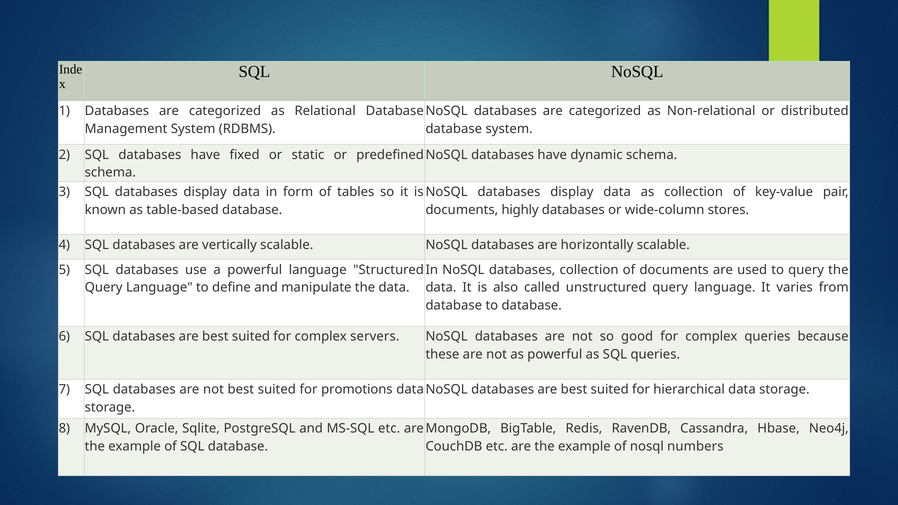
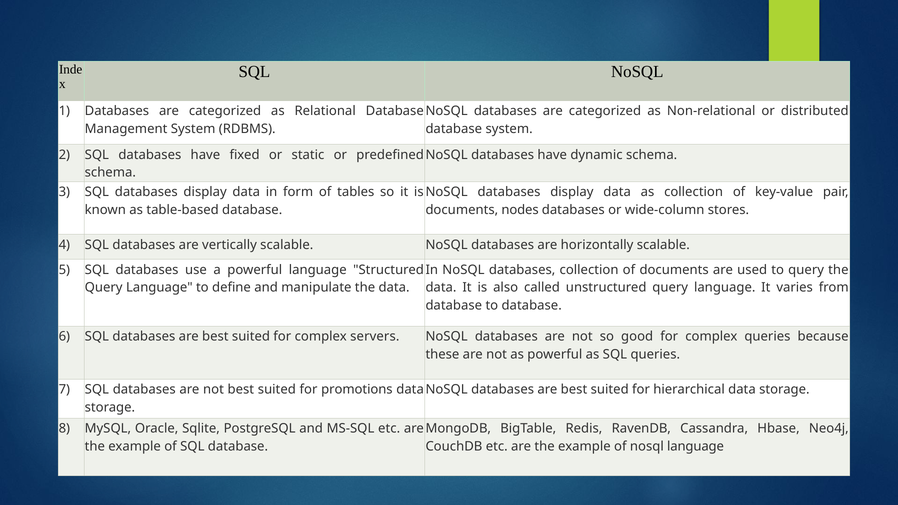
highly: highly -> nodes (520, 210)
nosql numbers: numbers -> language (695, 446)
